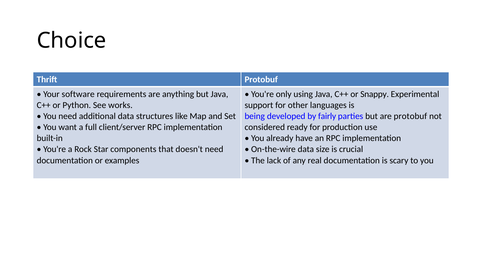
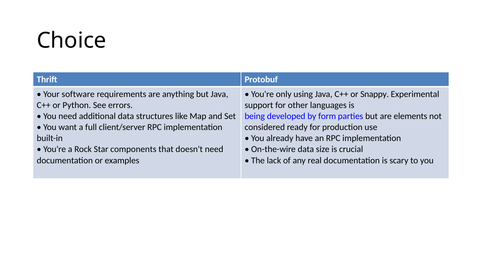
works: works -> errors (120, 105)
fairly: fairly -> form (327, 116)
are protobuf: protobuf -> elements (410, 116)
